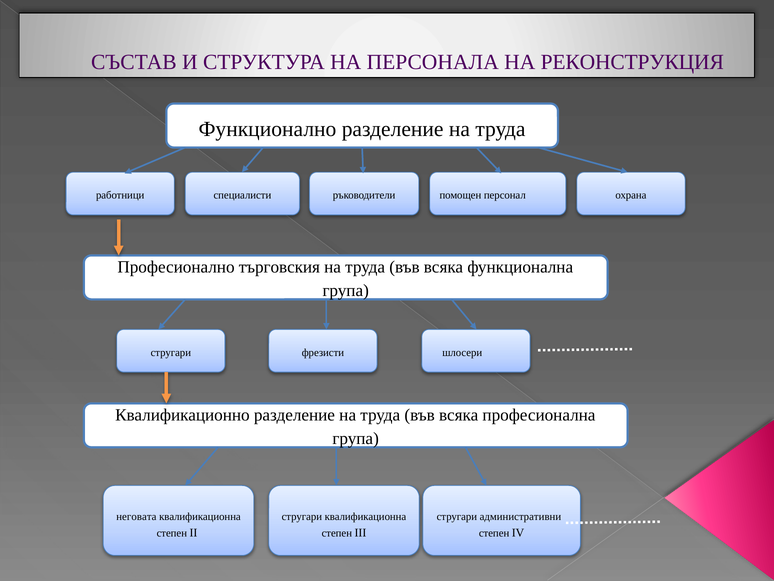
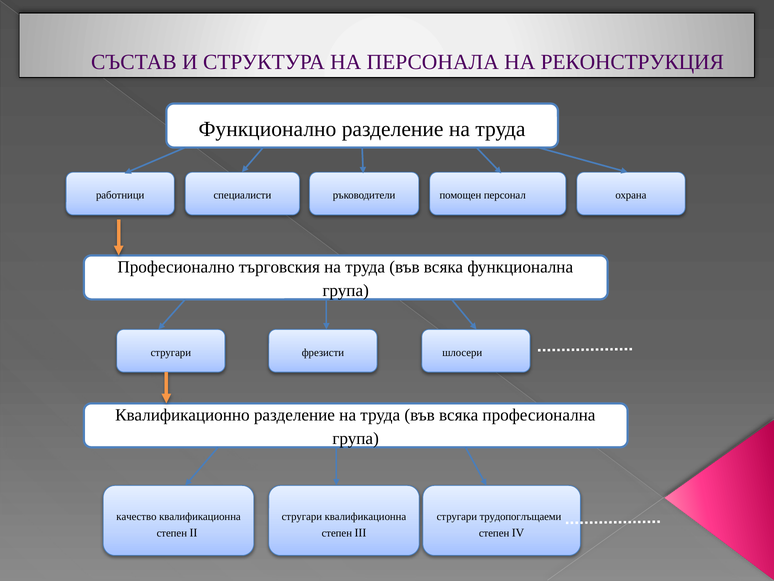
неговата: неговата -> качество (136, 516)
административни: административни -> трудопоглъщаеми (520, 516)
